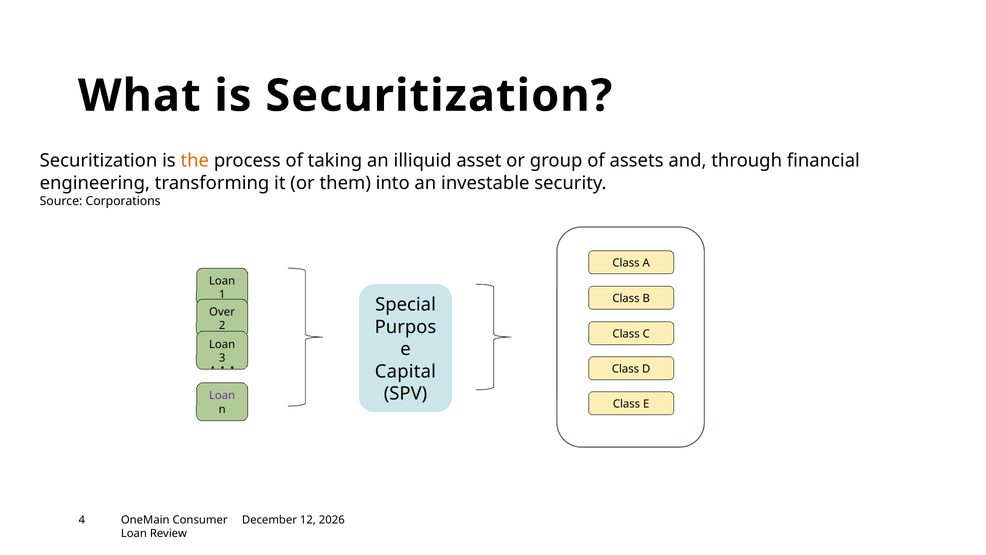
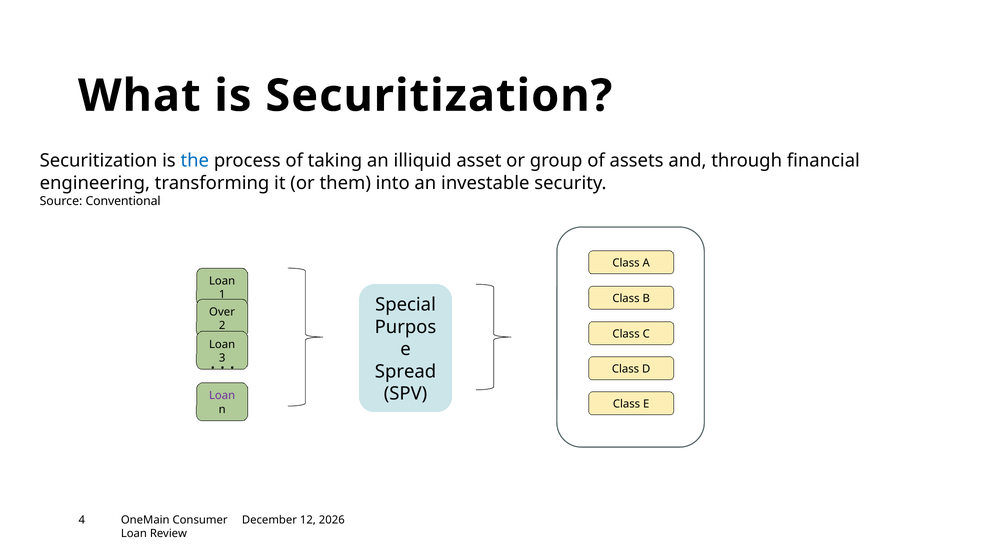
the colour: orange -> blue (195, 161)
Corporations: Corporations -> Conventional (123, 201)
Capital: Capital -> Spread (406, 371)
